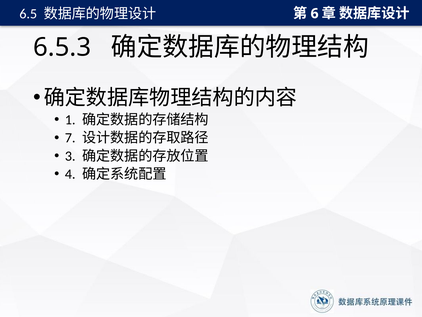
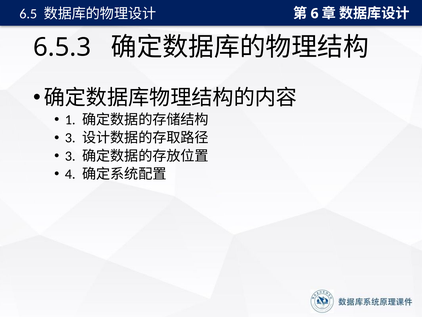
7: 7 -> 3 (70, 138)
